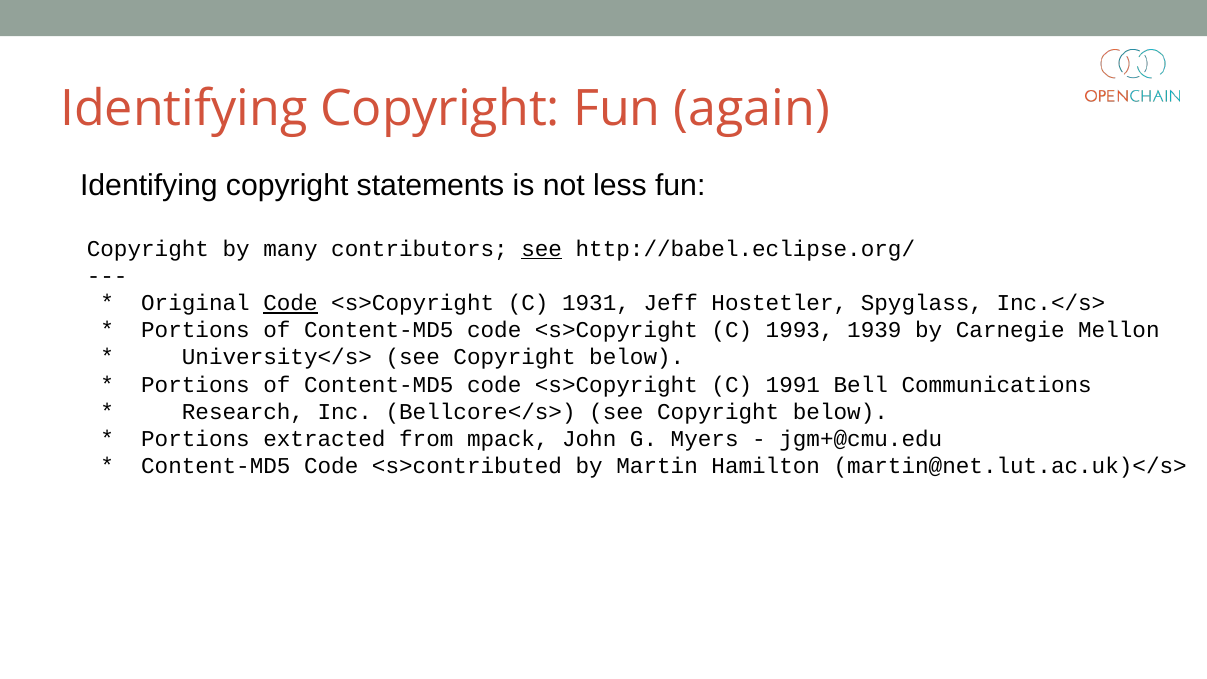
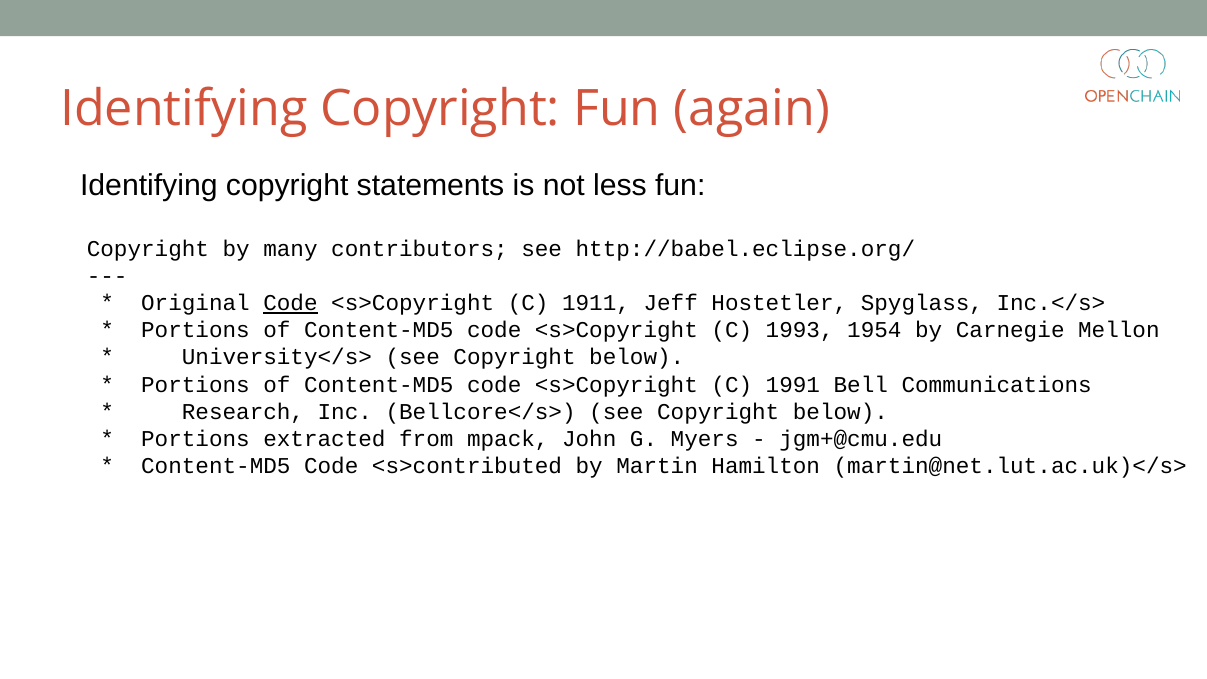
see underline: present -> none (542, 249)
1931: 1931 -> 1911 (596, 303)
1939: 1939 -> 1954 (874, 330)
